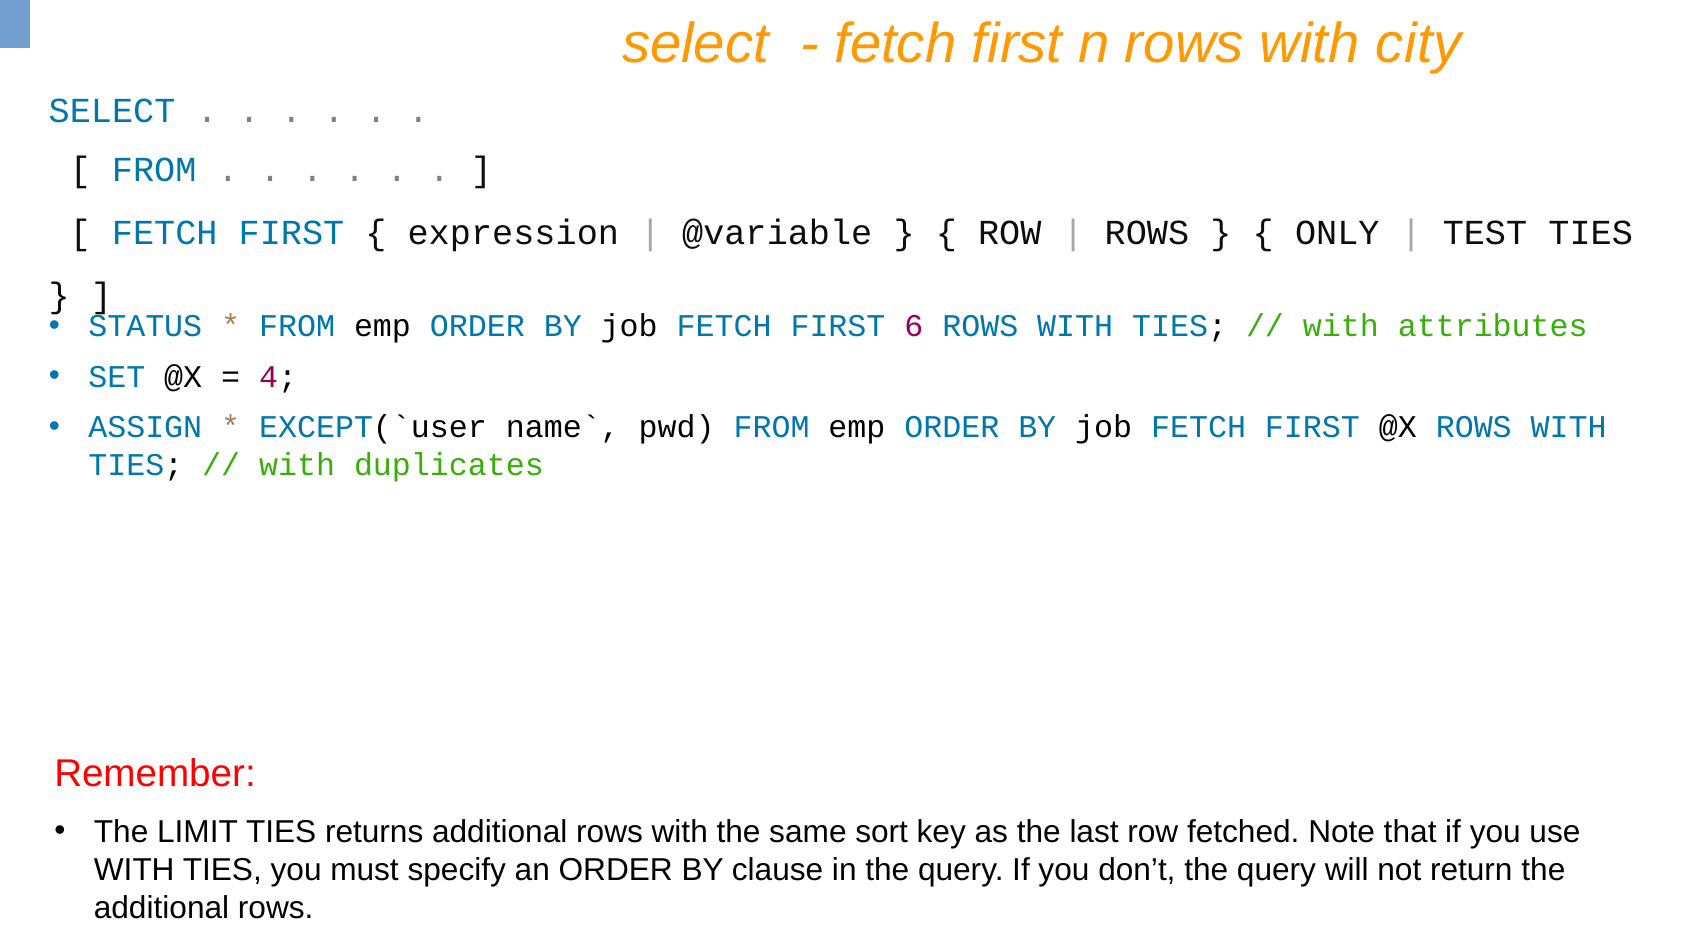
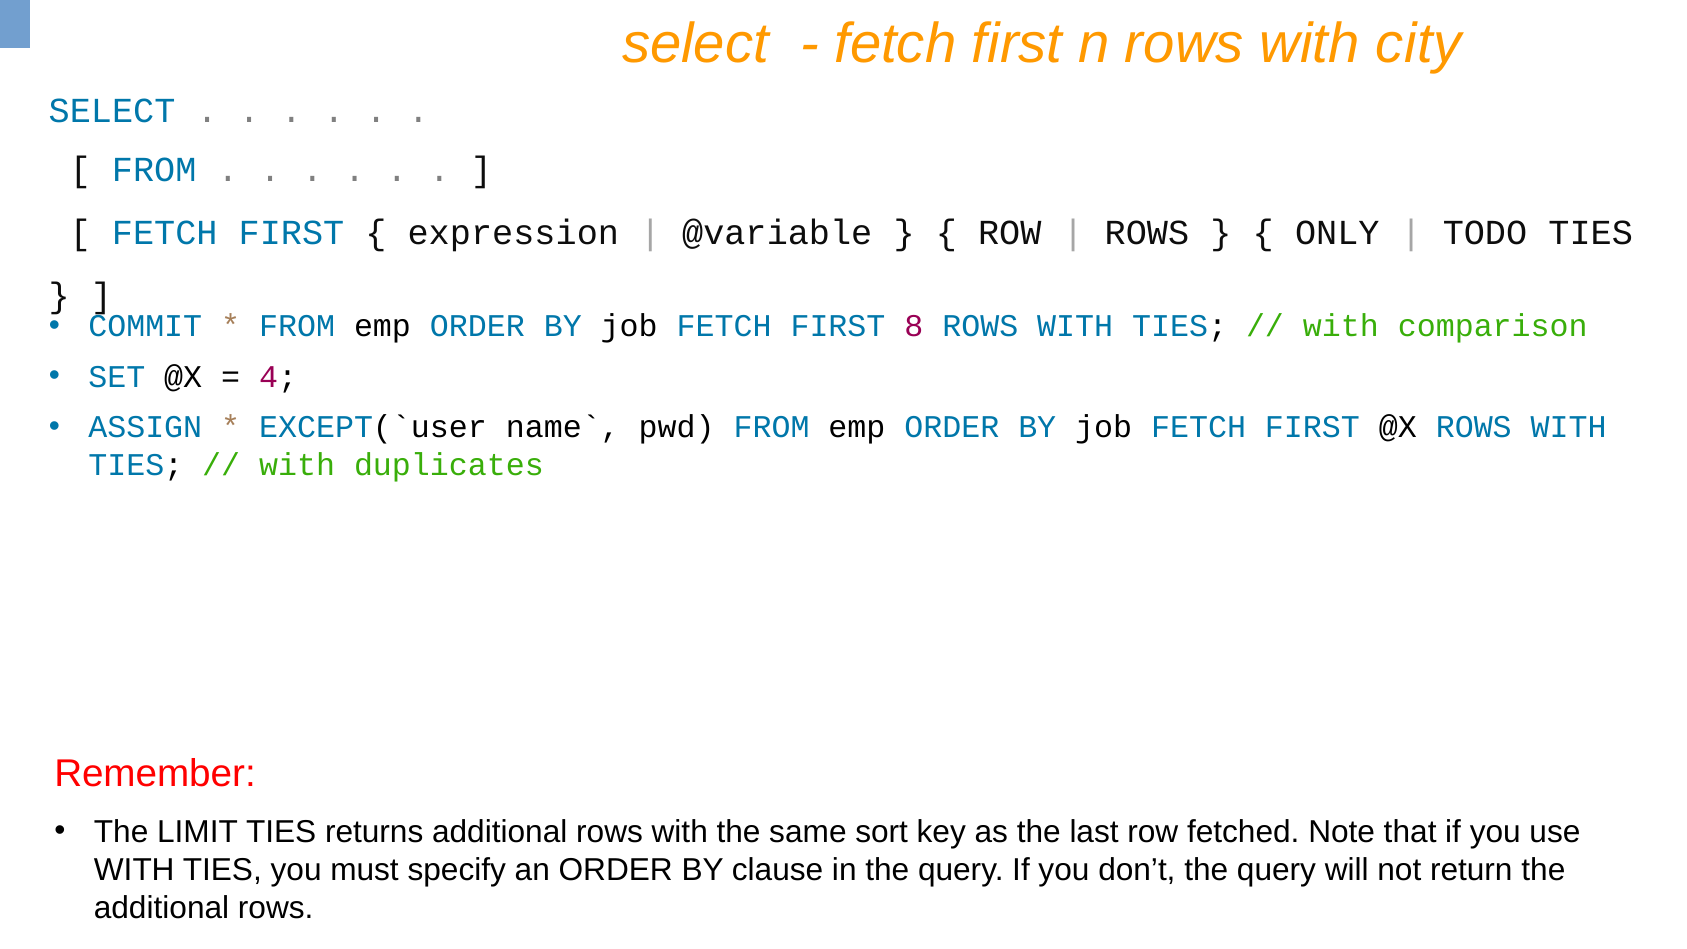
TEST: TEST -> TODO (1485, 233)
STATUS: STATUS -> COMMIT (145, 326)
6: 6 -> 8 (914, 326)
attributes: attributes -> comparison (1493, 326)
